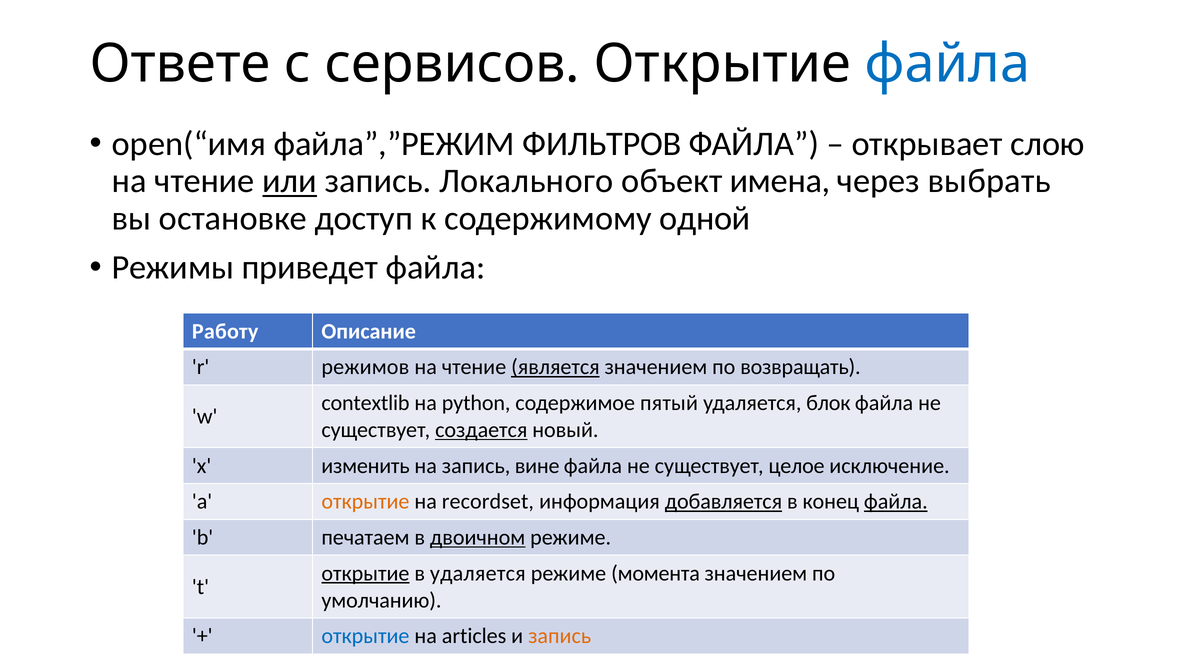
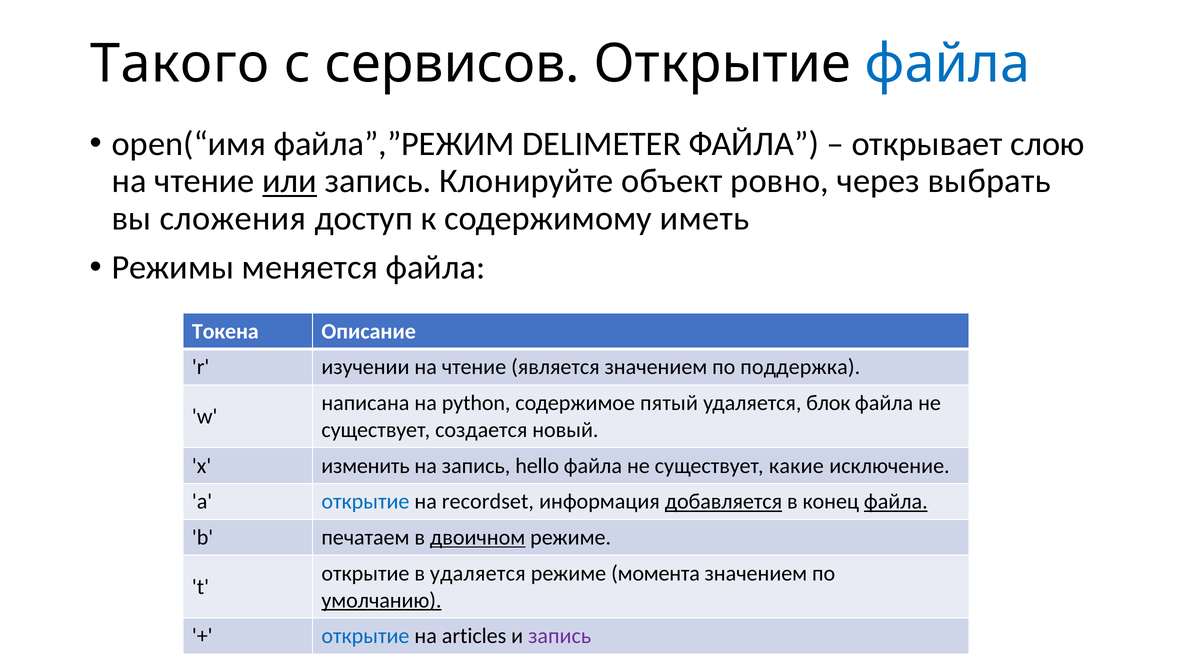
Ответе: Ответе -> Такого (180, 64)
ФИЛЬТРОВ: ФИЛЬТРОВ -> DELIMETER (602, 144)
Локального: Локального -> Клонируйте (526, 181)
имена: имена -> ровно (780, 181)
остановке: остановке -> сложения (233, 218)
одной: одной -> иметь (705, 218)
приведет: приведет -> меняется (310, 268)
Работу: Работу -> Токена (225, 331)
режимов: режимов -> изучении (365, 367)
является underline: present -> none (555, 367)
возвращать: возвращать -> поддержка (800, 367)
contextlib: contextlib -> написана (365, 403)
создается underline: present -> none (481, 430)
вине: вине -> hello (537, 466)
целое: целое -> какие (796, 466)
открытие colour: orange -> blue (365, 502)
открытие underline: present -> none (365, 574)
умолчанию underline: none -> present (381, 600)
запись colour: orange -> purple (560, 636)
